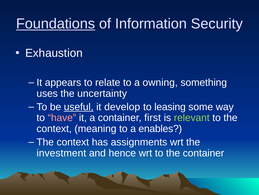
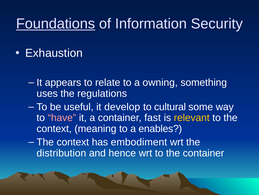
uncertainty: uncertainty -> regulations (102, 93)
useful underline: present -> none (79, 107)
leasing: leasing -> cultural (170, 107)
first: first -> fast (153, 117)
relevant colour: light green -> yellow (192, 117)
assignments: assignments -> embodiment (139, 142)
investment: investment -> distribution (61, 152)
